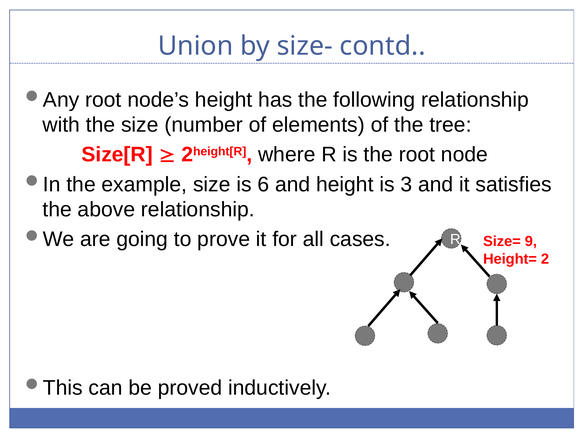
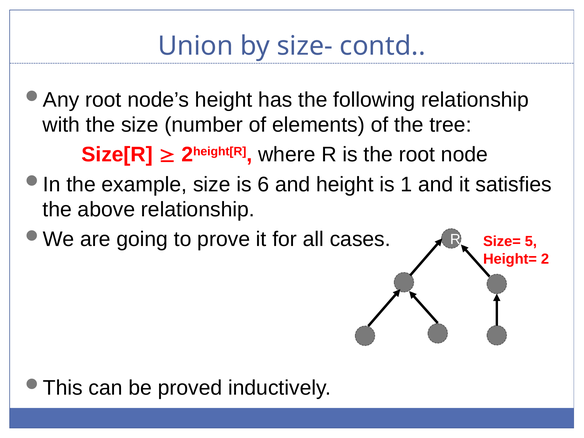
3: 3 -> 1 (406, 184)
9: 9 -> 5 (531, 241)
